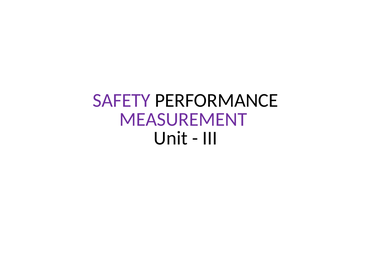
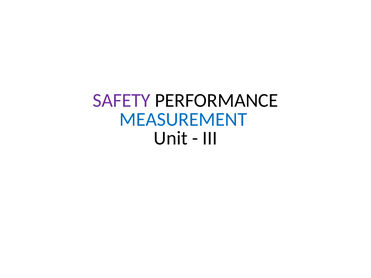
MEASUREMENT colour: purple -> blue (183, 119)
